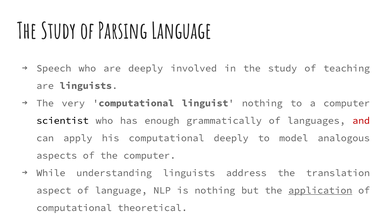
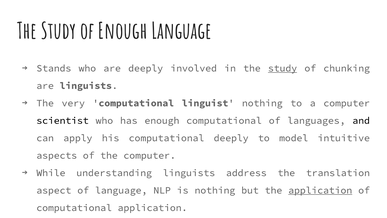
of Parsing: Parsing -> Enough (123, 31)
Speech: Speech -> Stands (54, 68)
study underline: none -> present (283, 68)
teaching: teaching -> chunking (347, 68)
enough grammatically: grammatically -> computational (224, 120)
and colour: red -> black (361, 120)
analogous: analogous -> intuitive (344, 138)
computational theoretical: theoretical -> application (153, 207)
